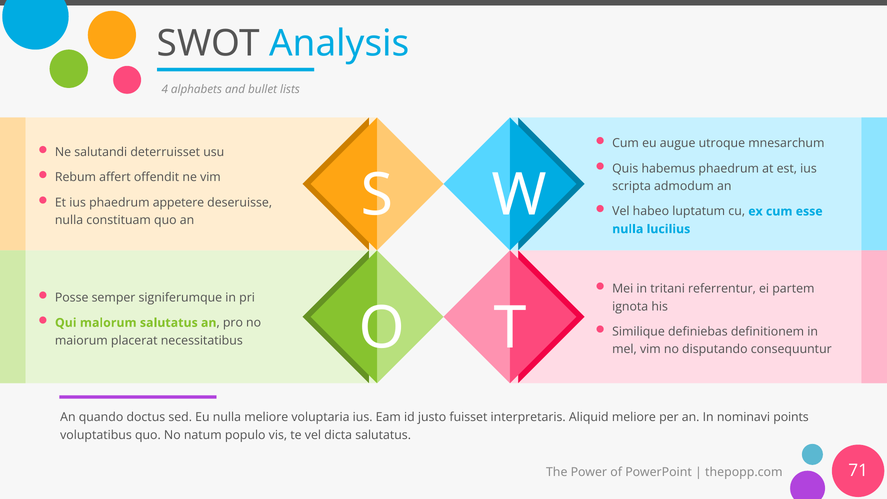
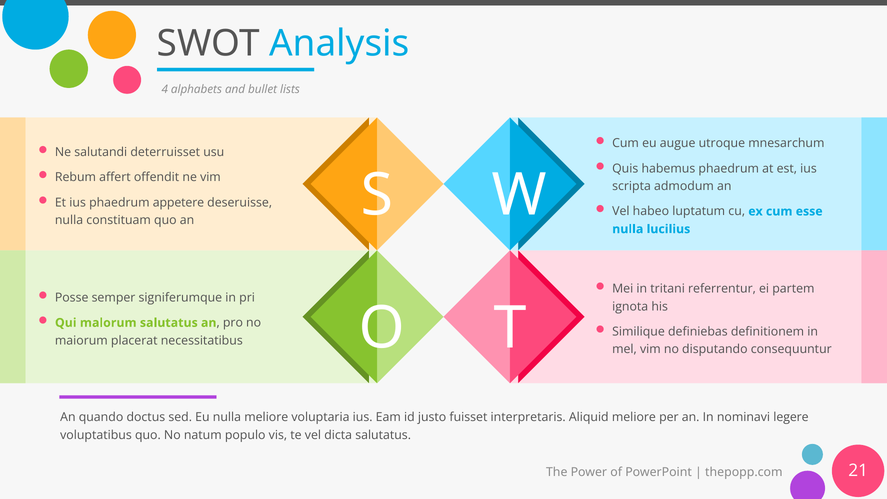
points: points -> legere (791, 417)
71: 71 -> 21 (858, 471)
